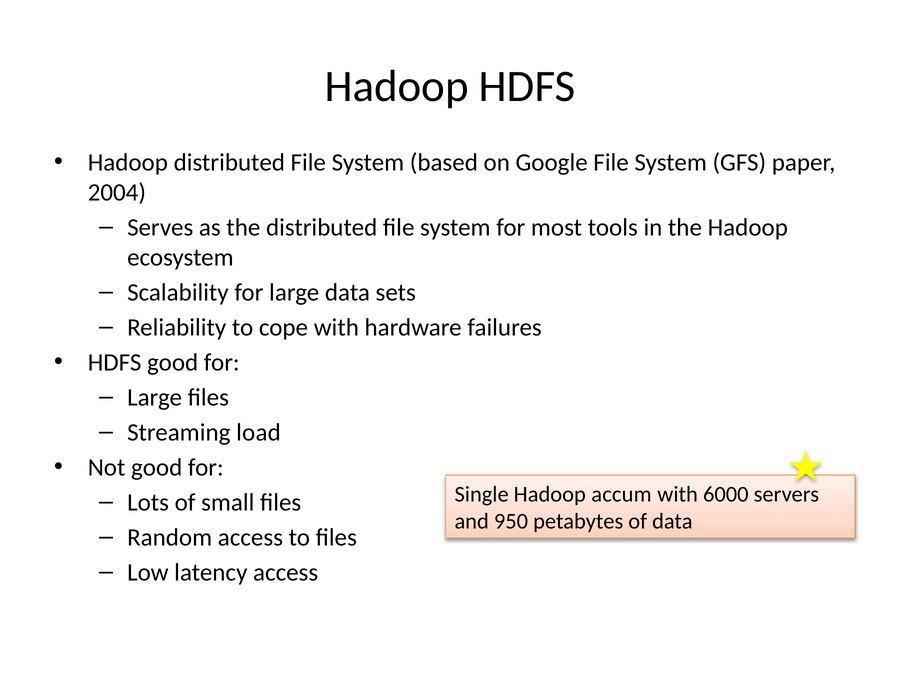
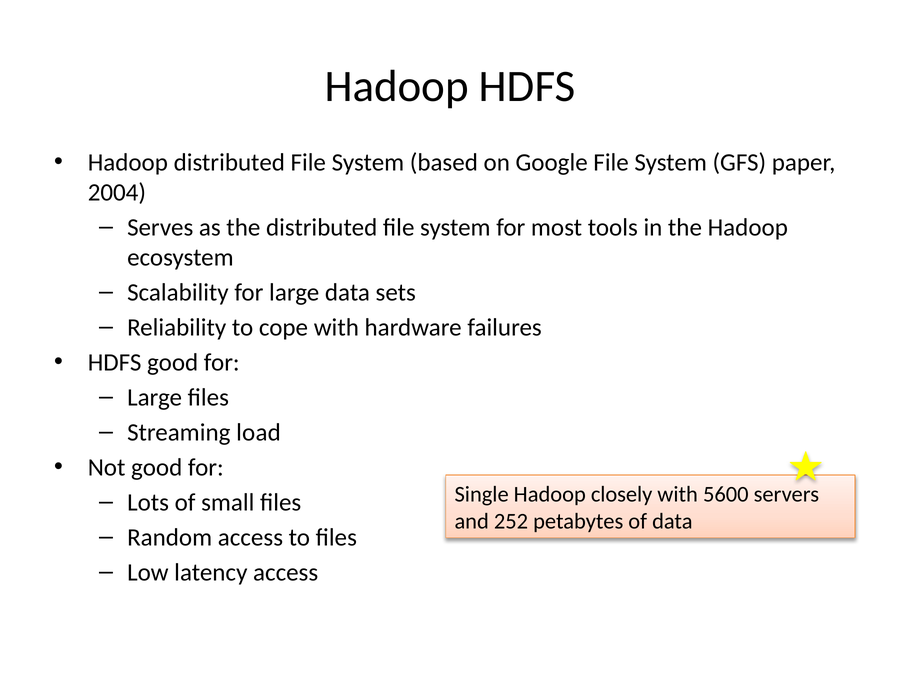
accum: accum -> closely (622, 494)
6000: 6000 -> 5600 (726, 494)
950: 950 -> 252 (511, 521)
